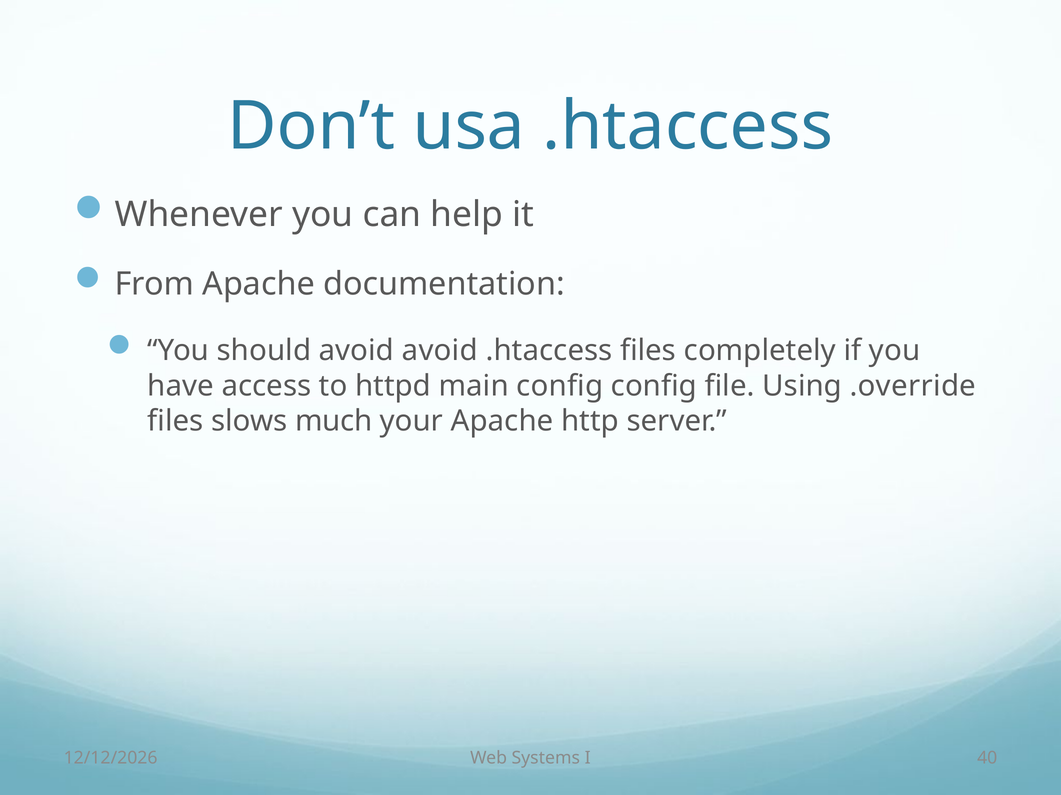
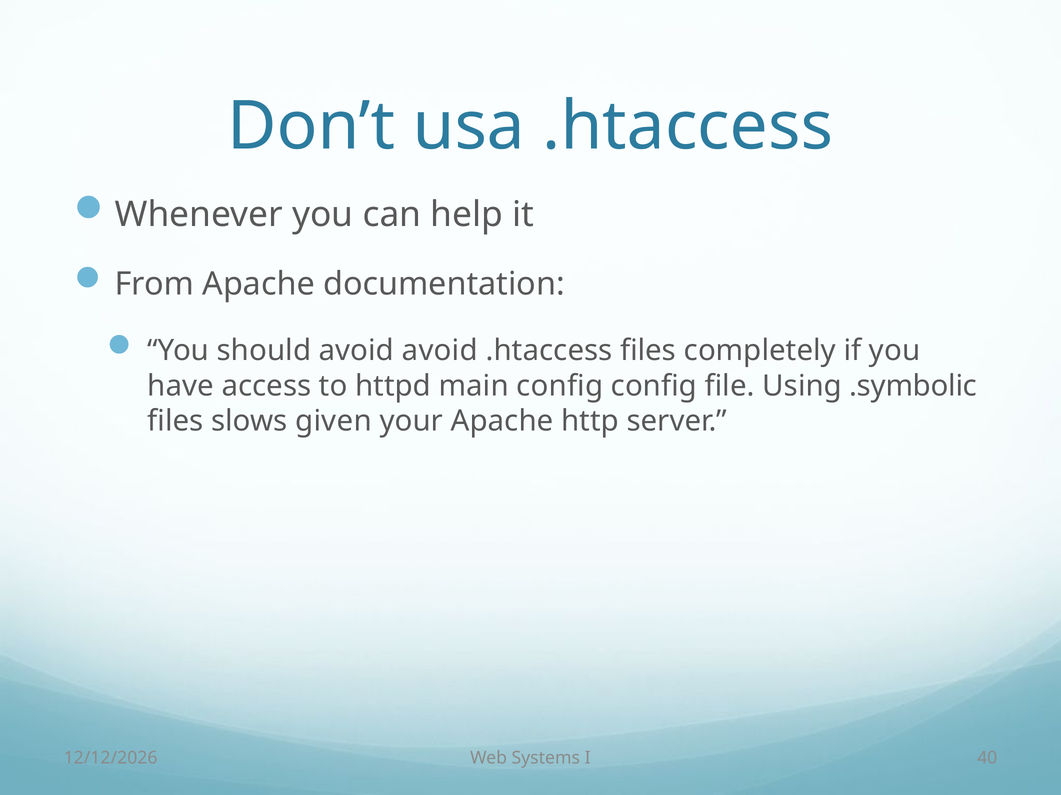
.override: .override -> .symbolic (913, 386)
much: much -> given (334, 422)
